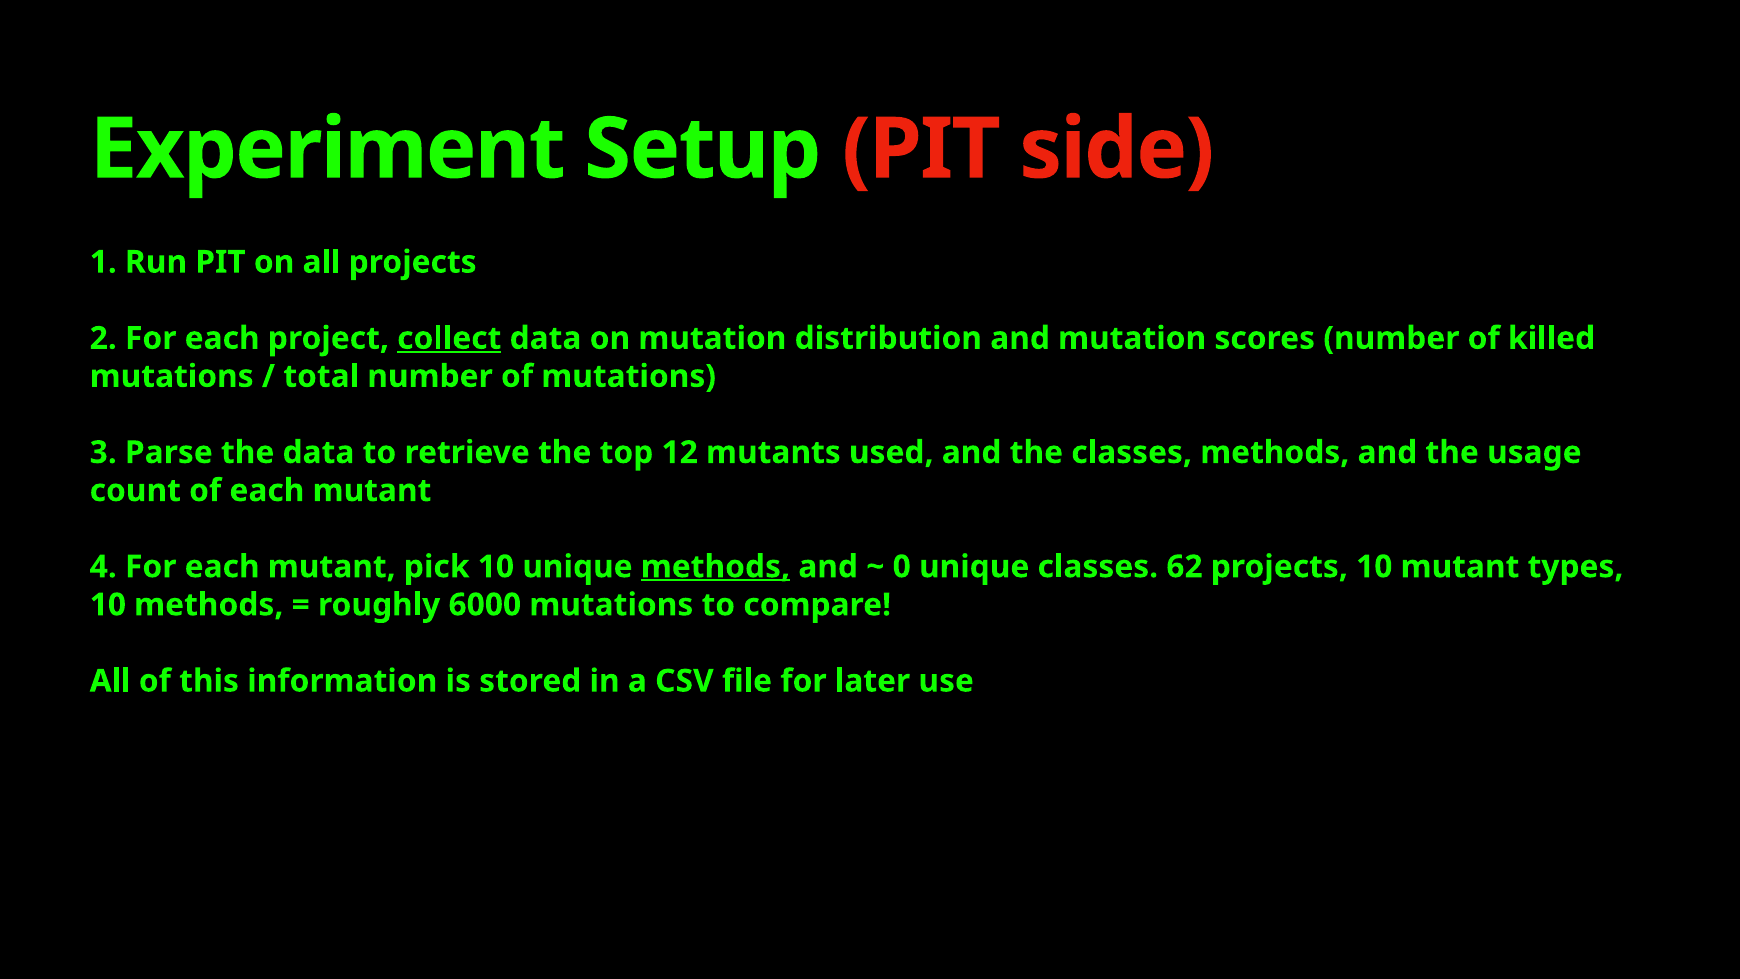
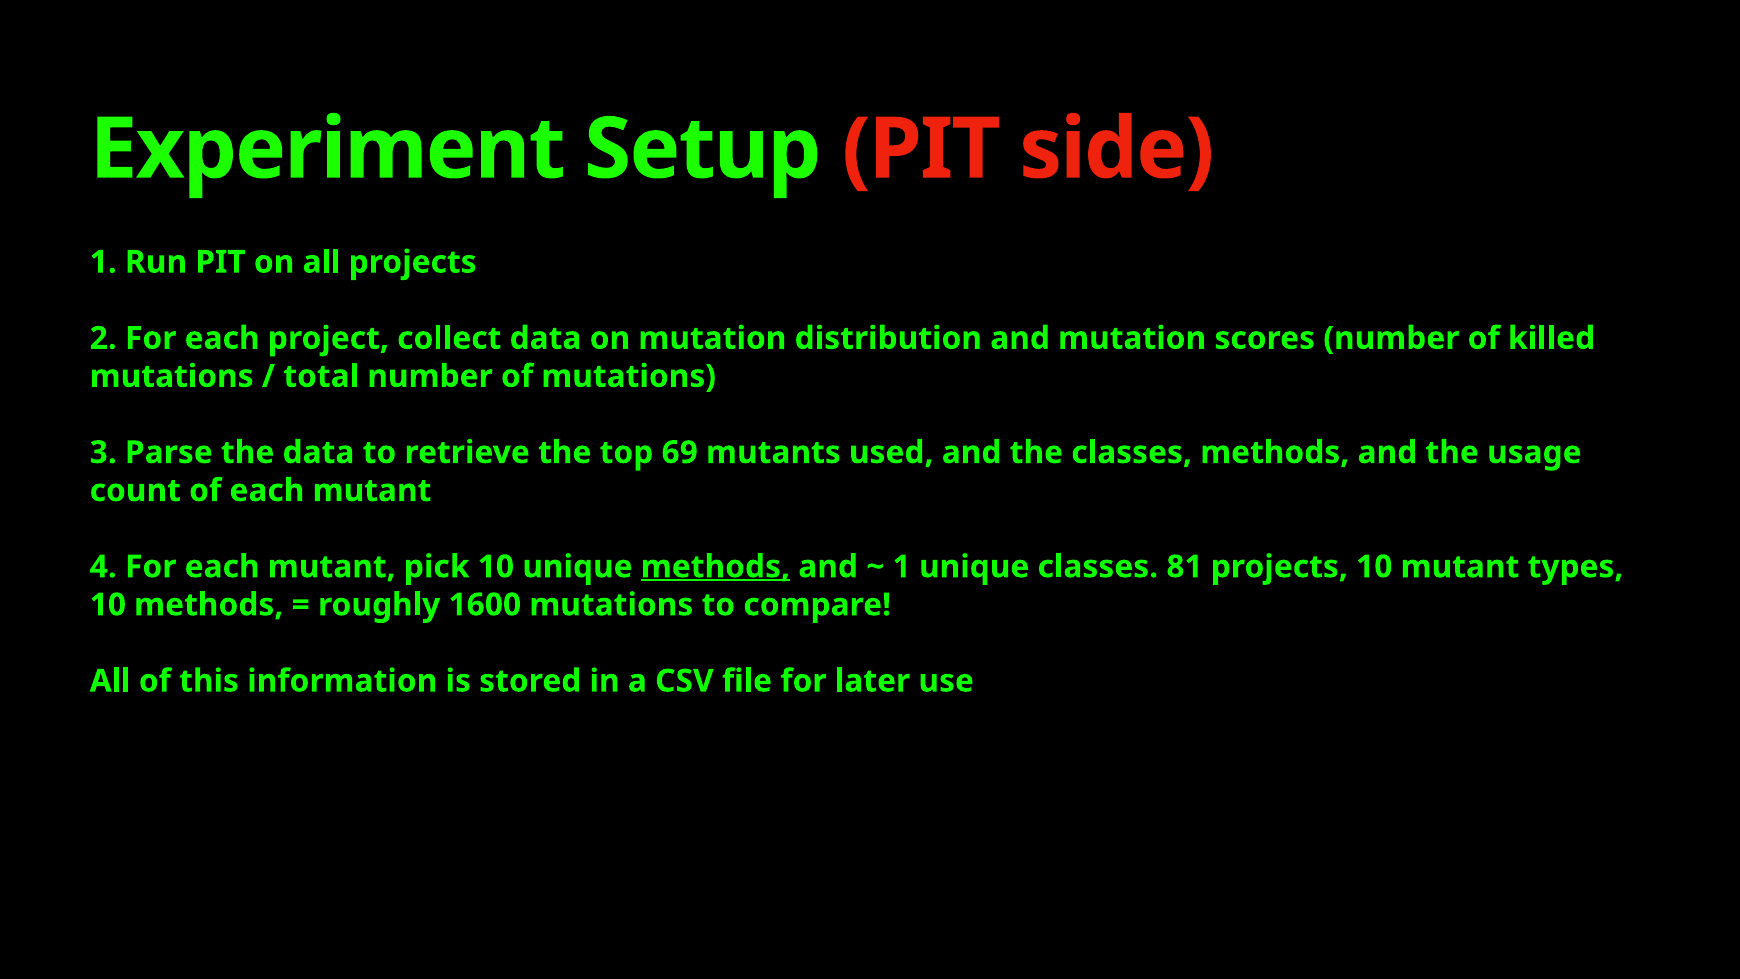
collect underline: present -> none (449, 338)
12: 12 -> 69 (680, 452)
0: 0 -> 1 (902, 567)
62: 62 -> 81 (1185, 567)
6000: 6000 -> 1600 (485, 605)
